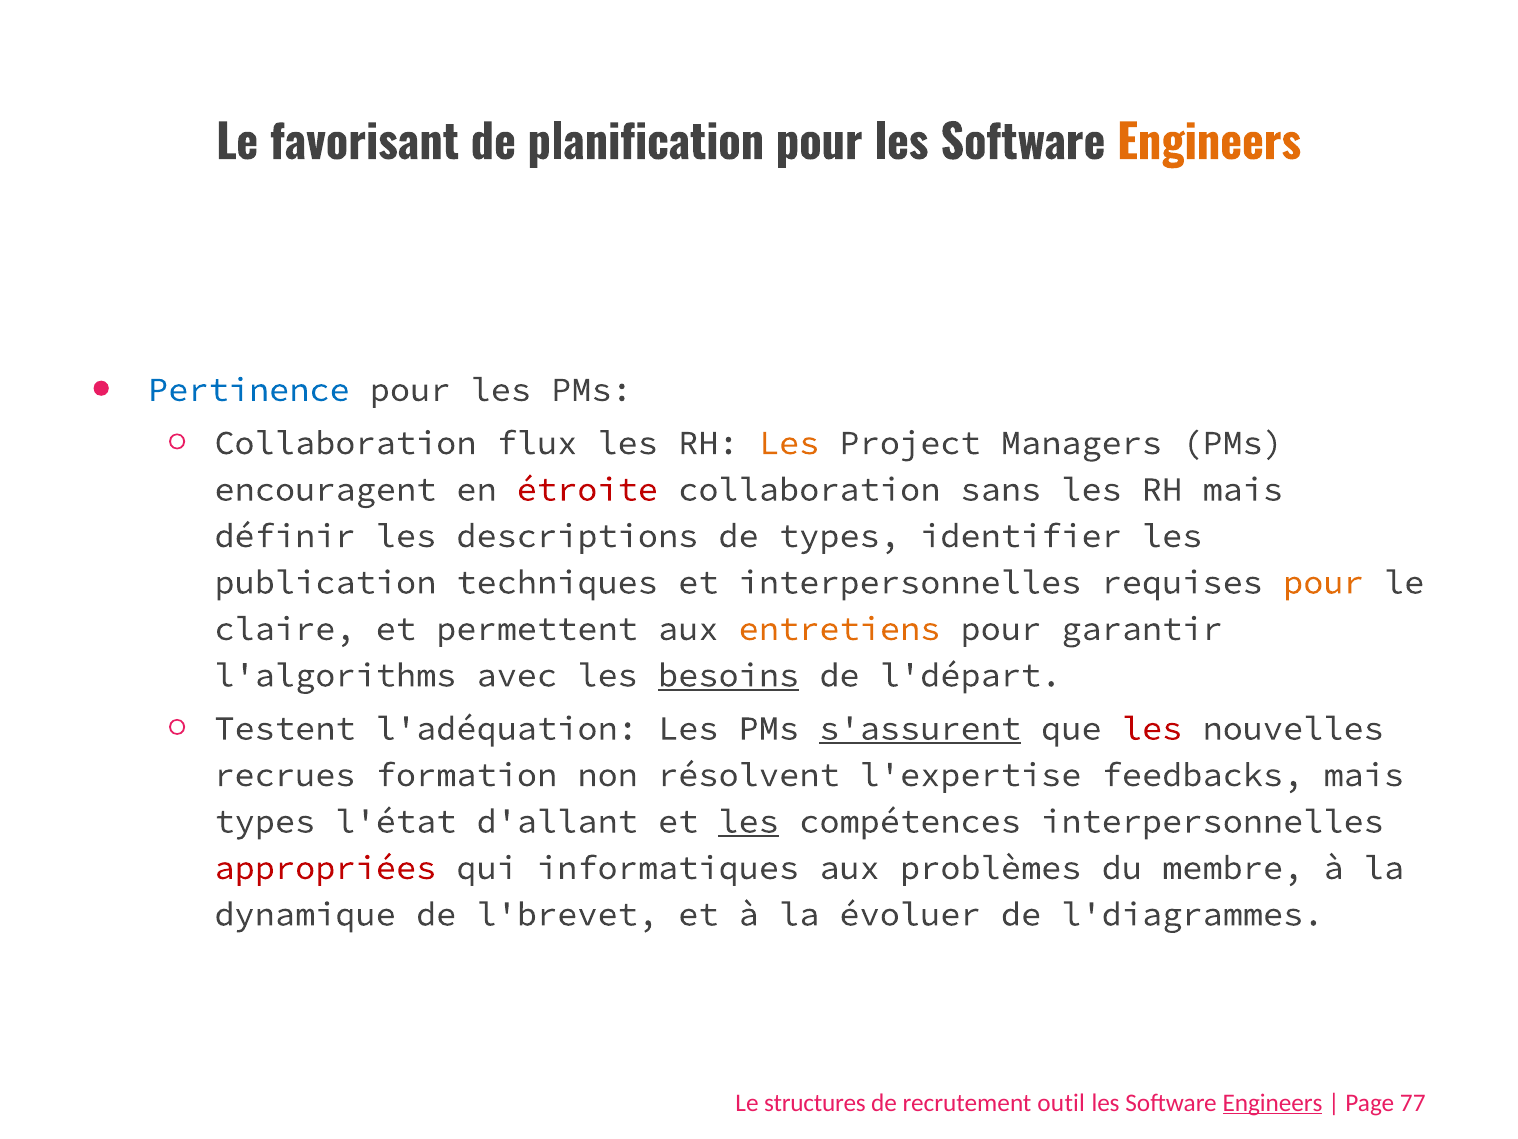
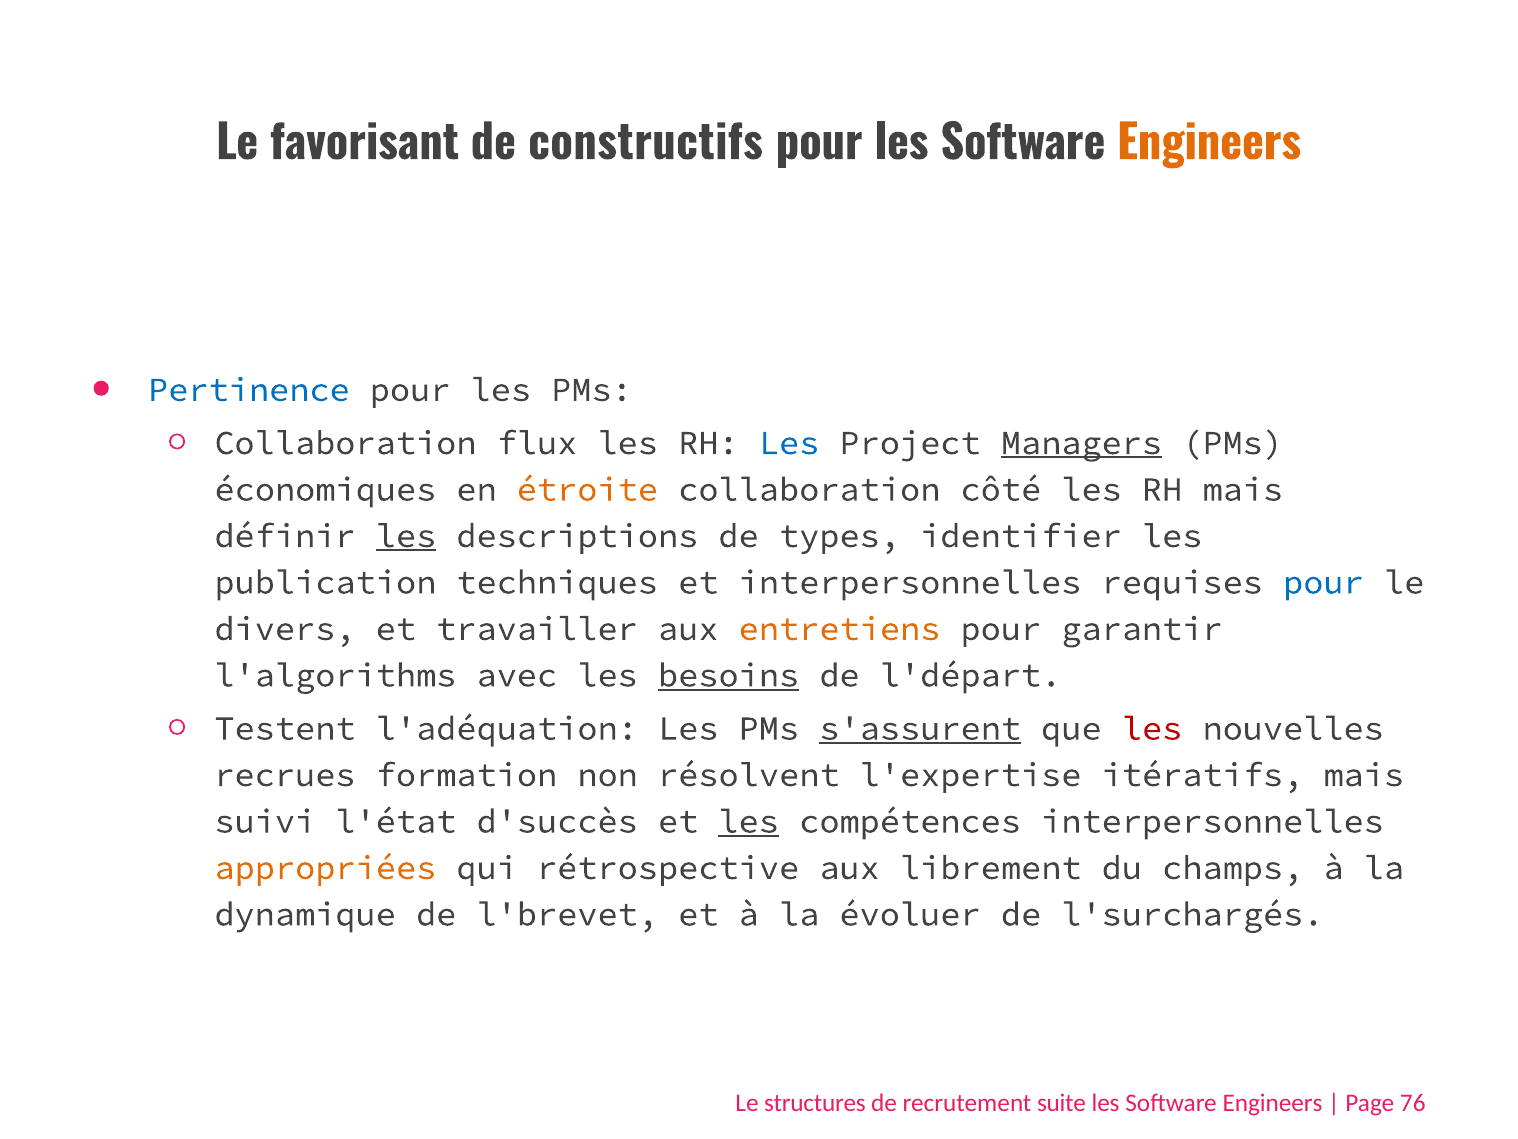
planification: planification -> constructifs (646, 144)
Les colour: orange -> blue (789, 443)
Managers underline: none -> present (1081, 443)
encouragent: encouragent -> économiques (325, 489)
étroite colour: red -> orange (587, 489)
sans: sans -> côté (1001, 489)
les underline: none -> present (406, 536)
pour colour: orange -> blue (1323, 582)
claire: claire -> divers (285, 629)
permettent: permettent -> travailler (537, 629)
feedbacks: feedbacks -> itératifs (1202, 775)
types: types -> suivi (265, 821)
d'allant: d'allant -> d'succès (557, 821)
appropriées colour: red -> orange (325, 867)
informatiques: informatiques -> rétrospective (668, 867)
problèmes: problèmes -> librement (991, 867)
membre: membre -> champs (1233, 867)
l'diagrammes: l'diagrammes -> l'surchargés (1192, 914)
outil: outil -> suite (1061, 1102)
Engineers underline: present -> none (1273, 1102)
77: 77 -> 76 (1413, 1102)
